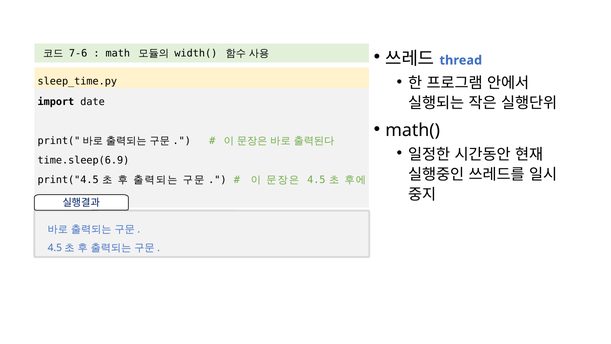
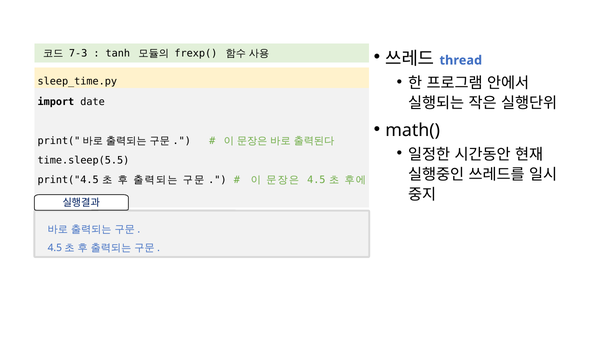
7-6: 7-6 -> 7-3 (78, 53)
math: math -> tanh (118, 53)
width(: width( -> frexp( (196, 53)
time.sleep(6.9: time.sleep(6.9 -> time.sleep(5.5 (83, 160)
